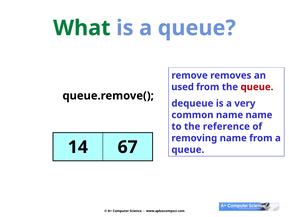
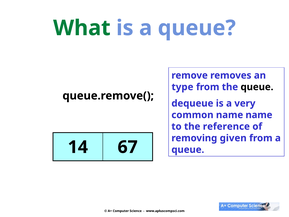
used: used -> type (182, 87)
queue colour: red -> black (257, 87)
removing name: name -> given (233, 138)
